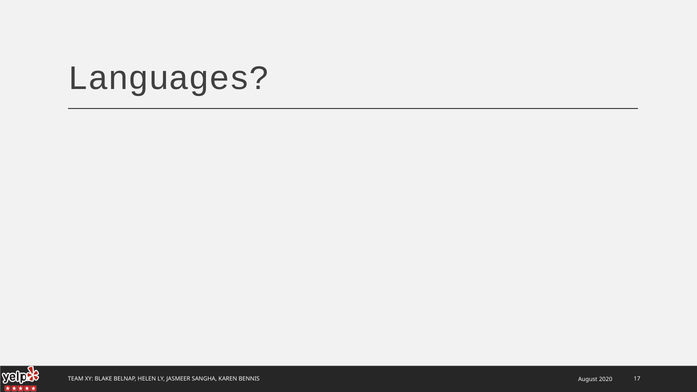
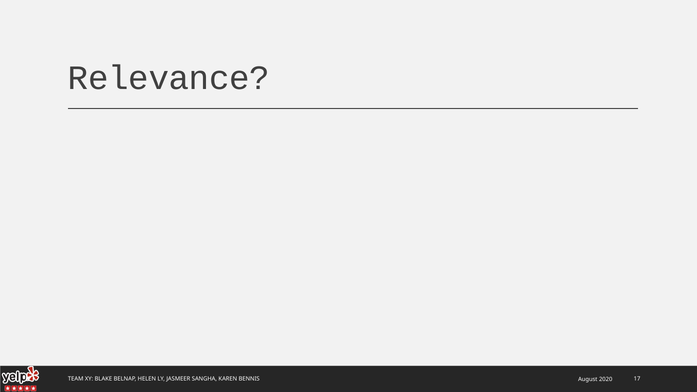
Languages: Languages -> Relevance (169, 78)
